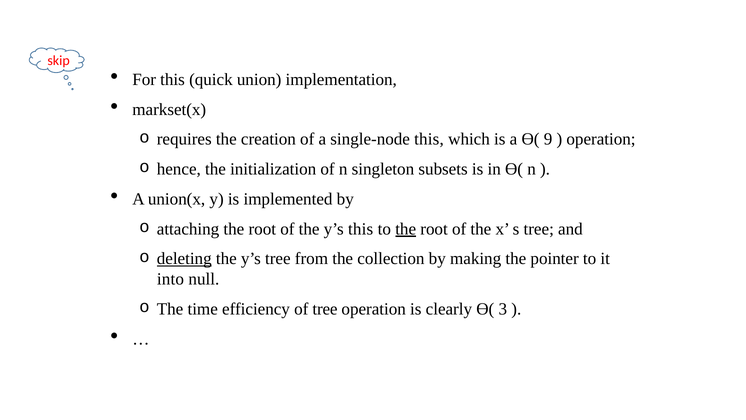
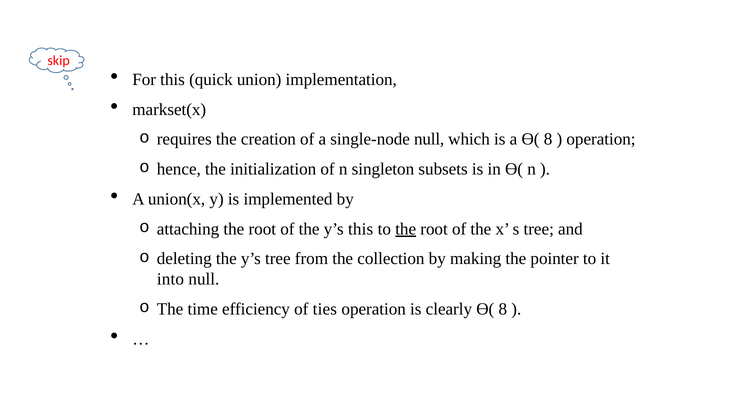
single-node this: this -> null (429, 139)
a ϴ( 9: 9 -> 8 (548, 139)
deleting underline: present -> none (184, 259)
of tree: tree -> ties (325, 309)
clearly ϴ( 3: 3 -> 8 (503, 309)
